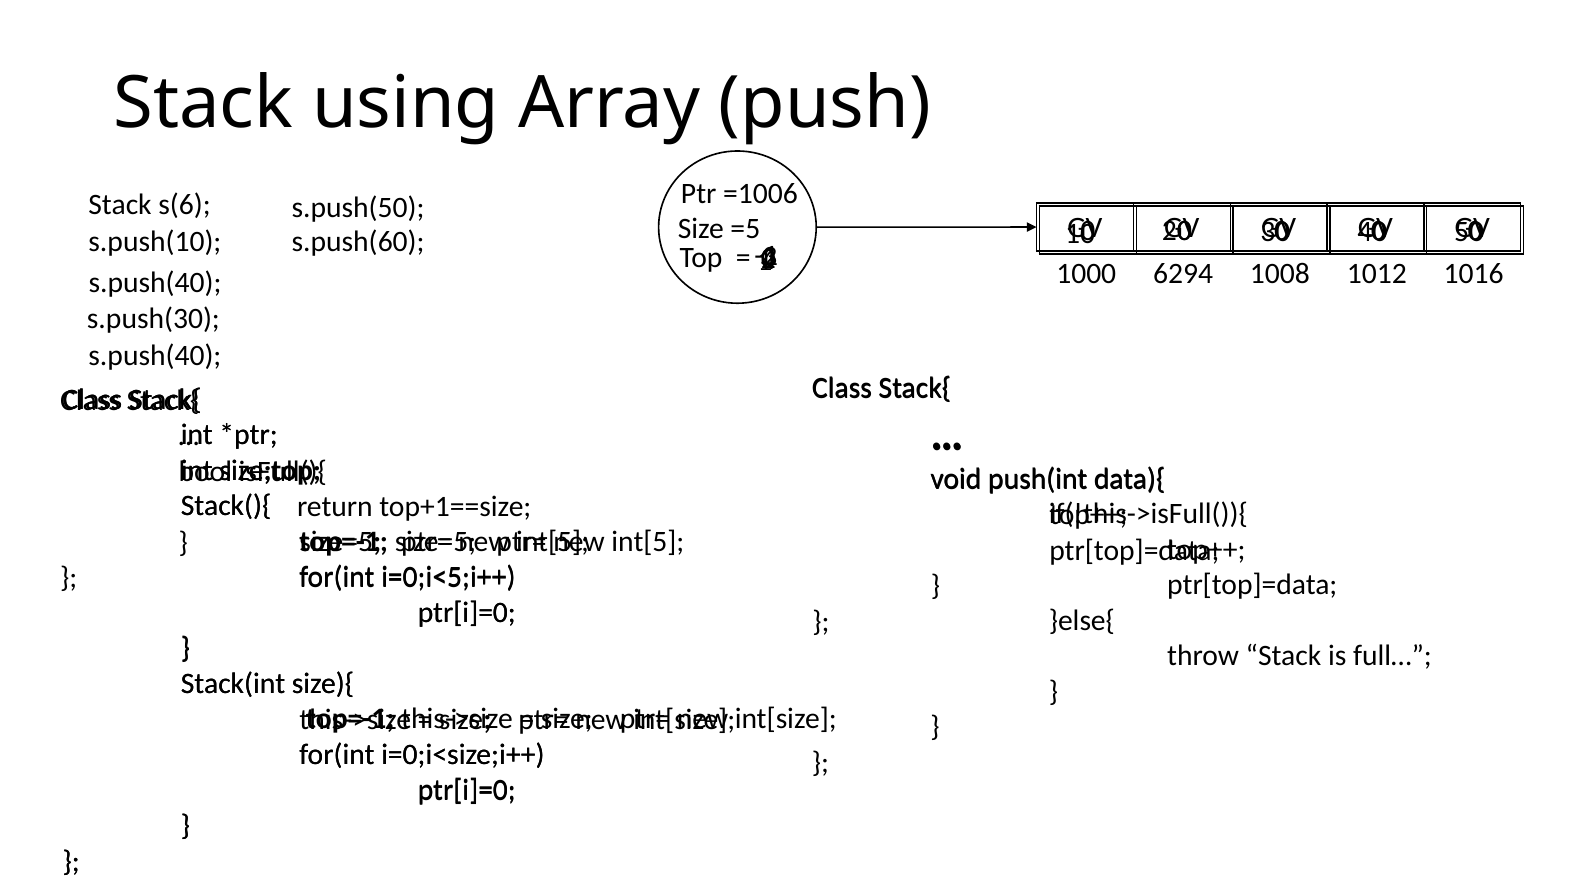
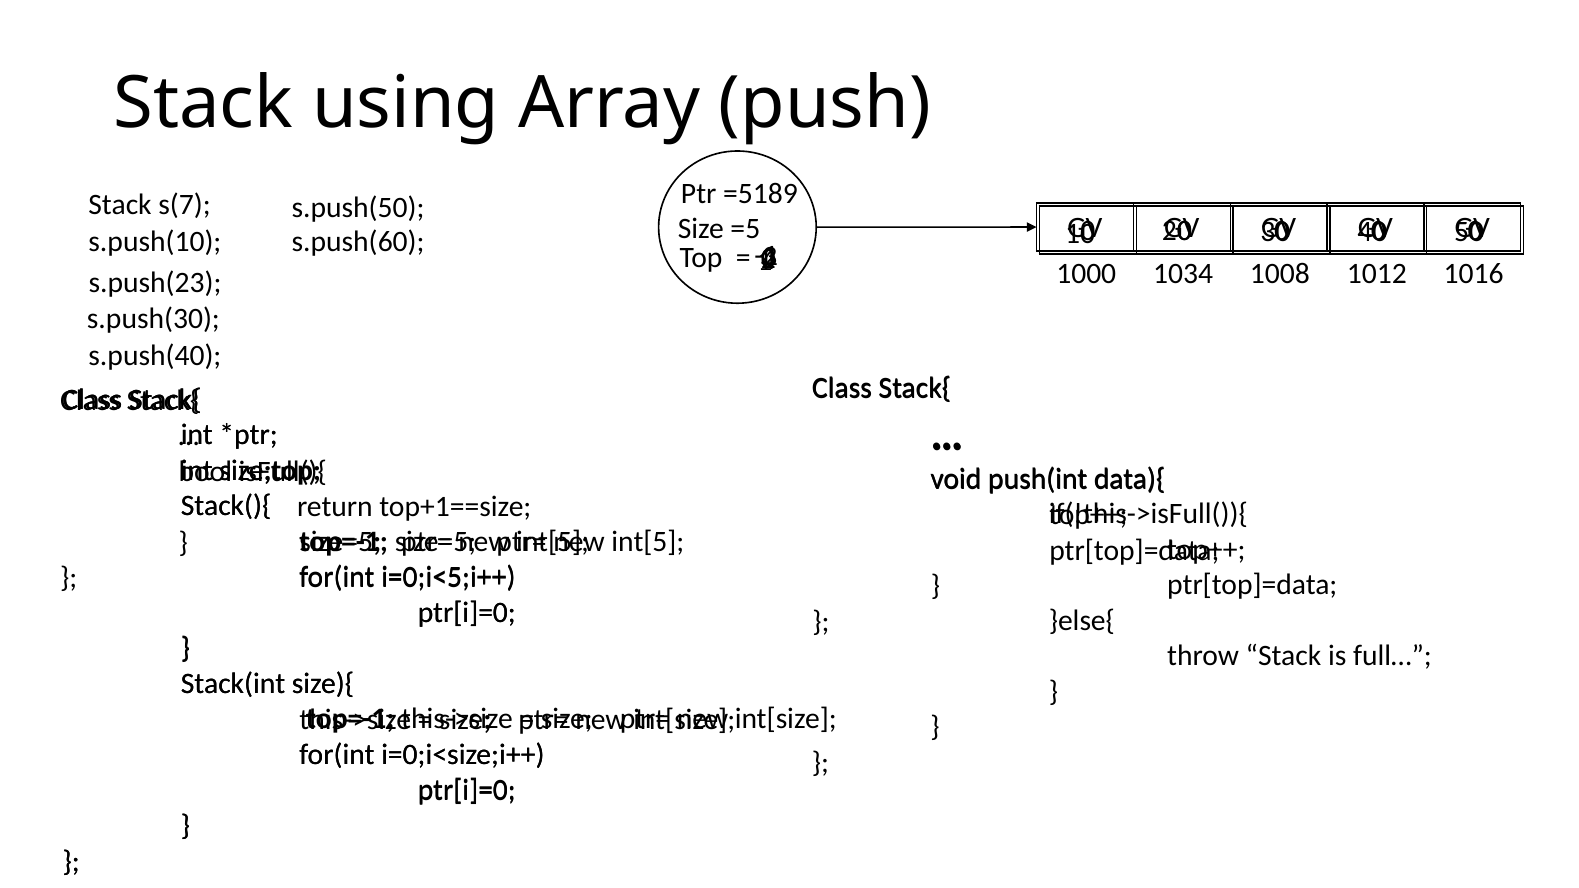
=1006: =1006 -> =5189 (760, 193)
s(6: s(6 -> s(7 (185, 205)
6294: 6294 -> 1034 (1183, 273)
s.push(40: s.push(40 -> s.push(23 (155, 283)
